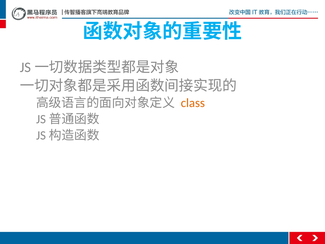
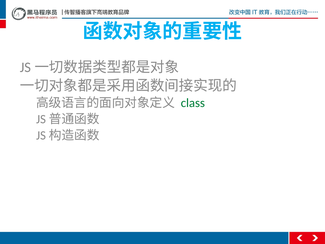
class colour: orange -> green (193, 103)
